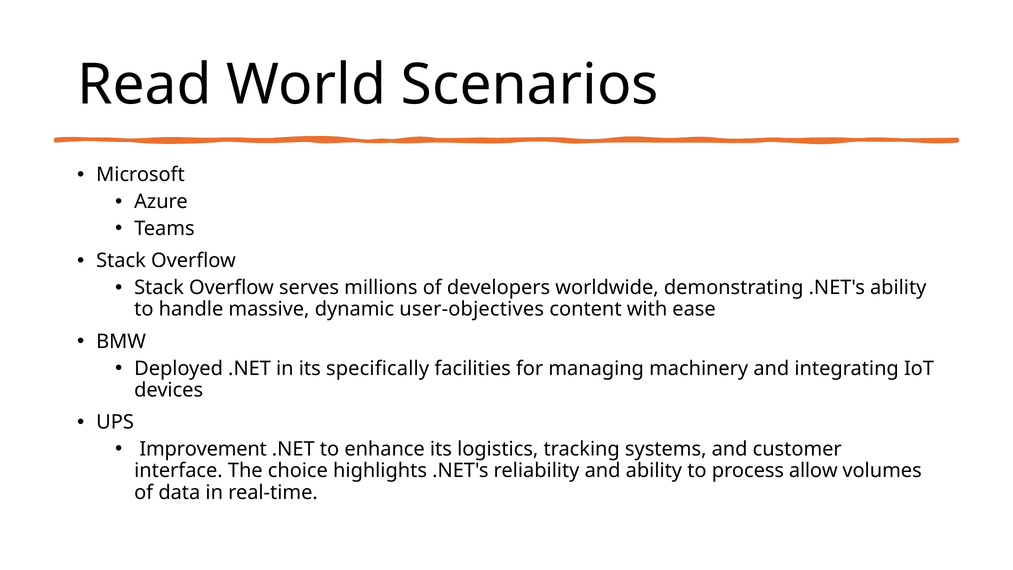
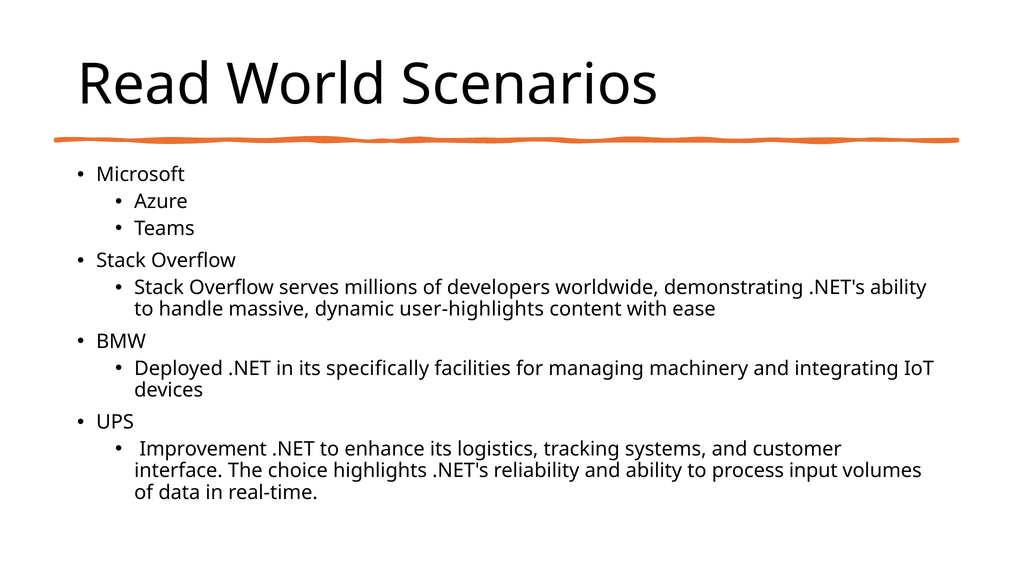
user-objectives: user-objectives -> user-highlights (472, 309)
allow: allow -> input (813, 471)
